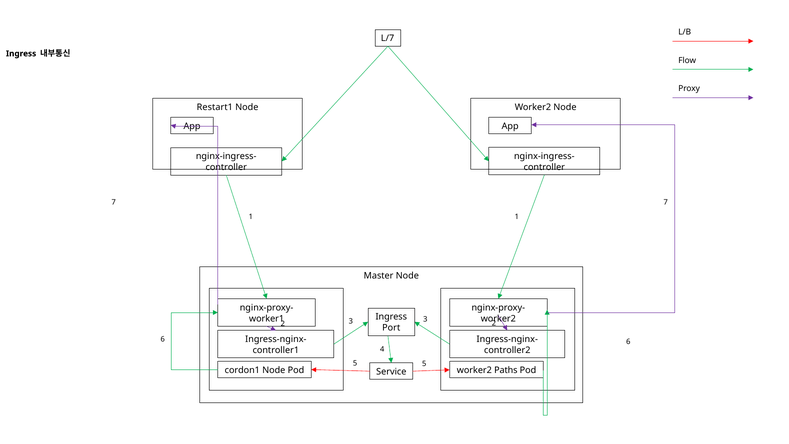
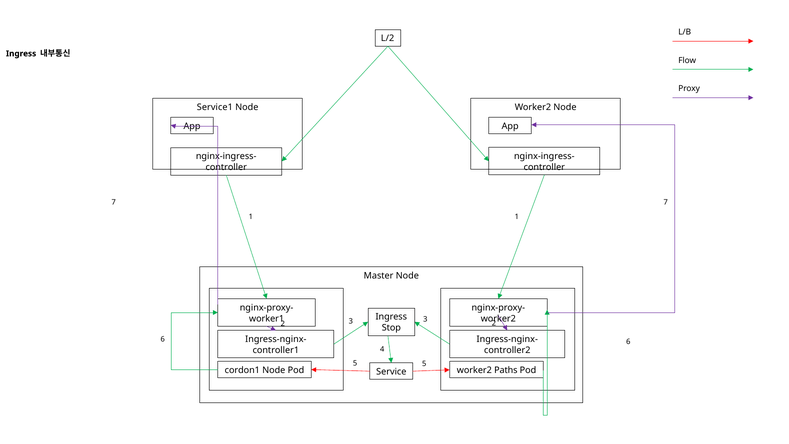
L/7: L/7 -> L/2 (388, 38)
Restart1: Restart1 -> Service1 (215, 107)
Port: Port -> Stop (391, 328)
